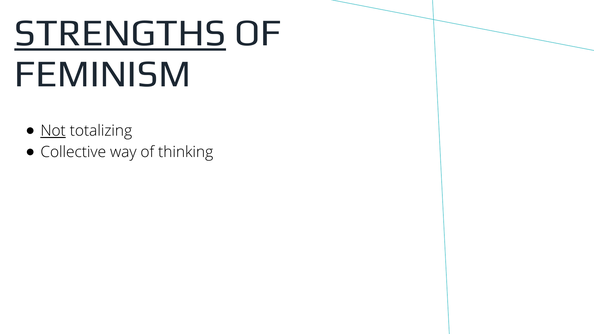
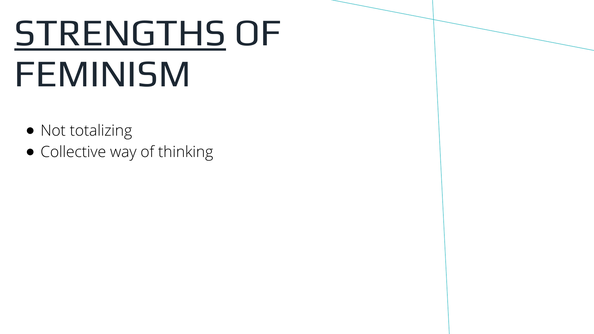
Not underline: present -> none (53, 131)
